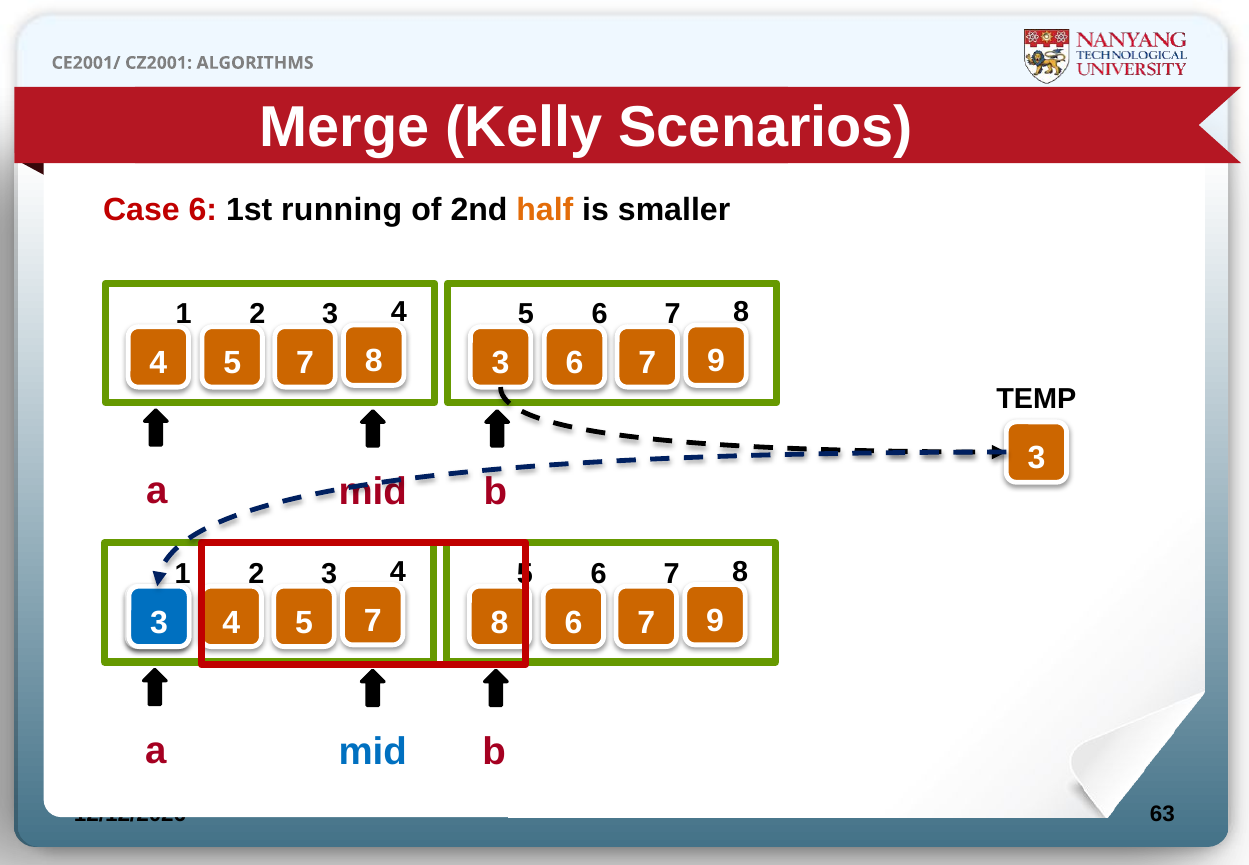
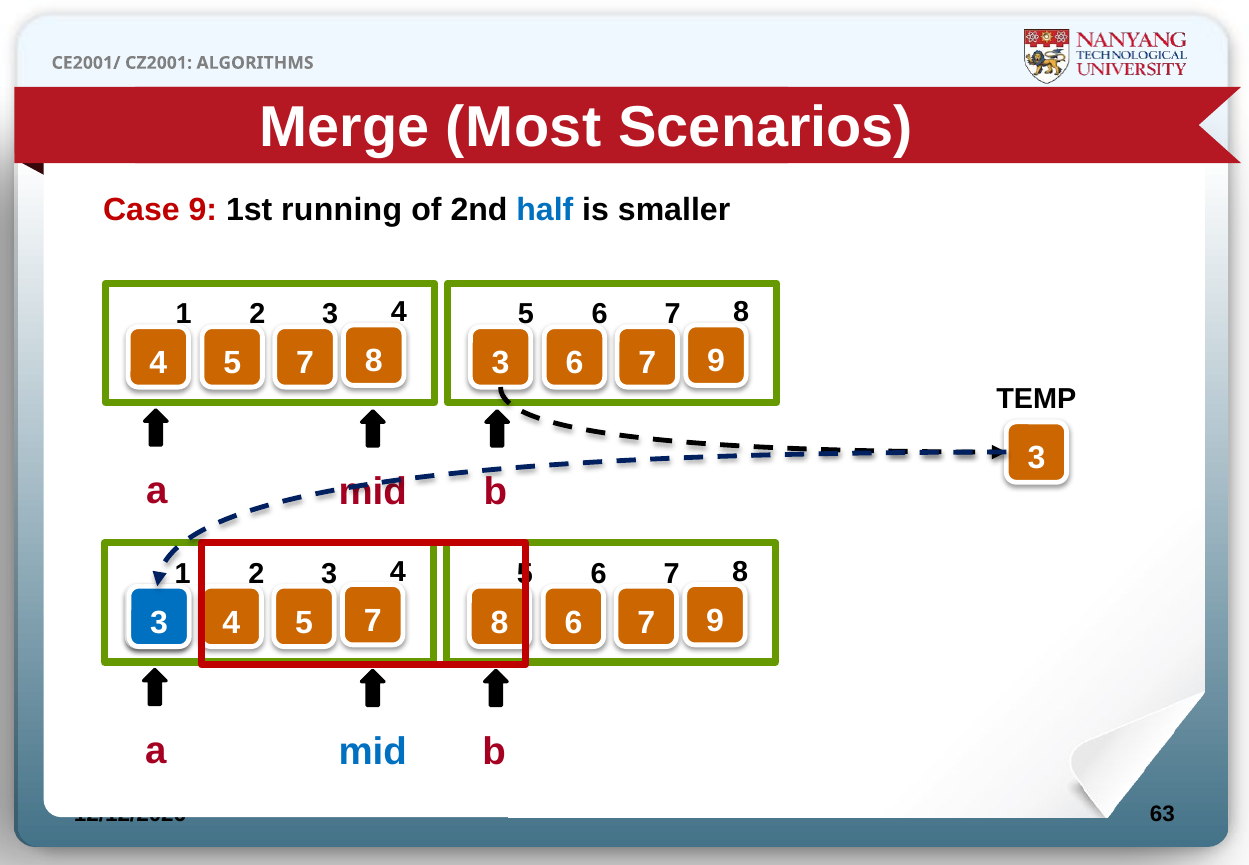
Kelly: Kelly -> Most (524, 127)
Case 6: 6 -> 9 (203, 210)
half colour: orange -> blue (545, 210)
